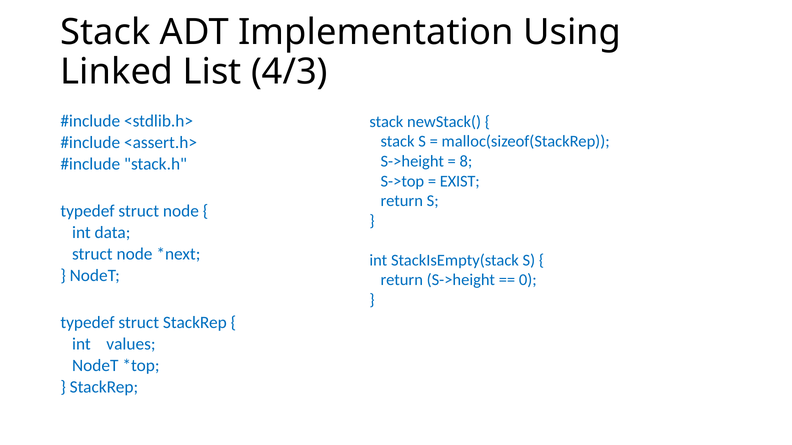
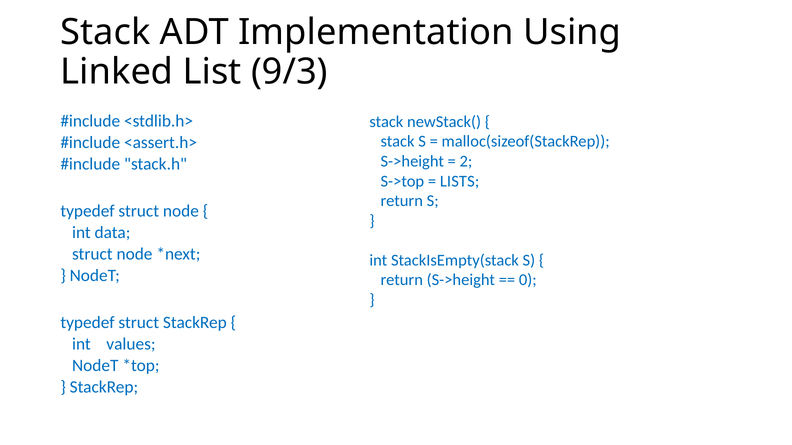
4/3: 4/3 -> 9/3 (289, 72)
8: 8 -> 2 (466, 162)
EXIST: EXIST -> LISTS (460, 181)
